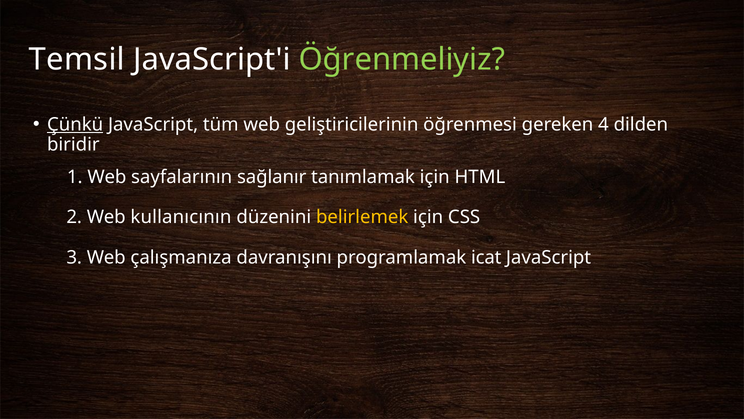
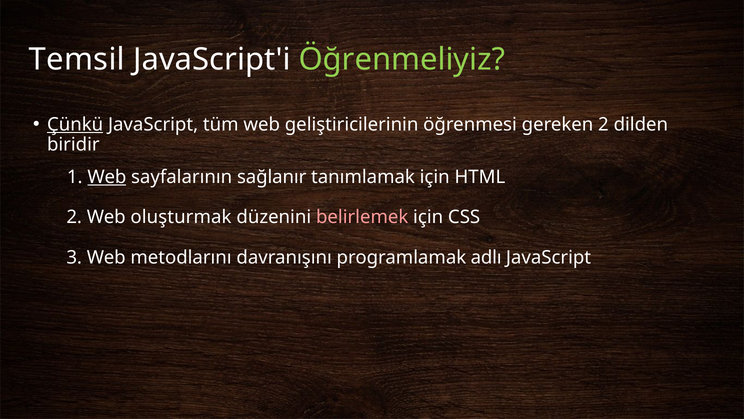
gereken 4: 4 -> 2 (603, 124)
Web underline: none -> present (107, 177)
kullanıcının: kullanıcının -> oluşturmak (181, 217)
belirlemek colour: yellow -> pink (362, 217)
çalışmanıza: çalışmanıza -> metodlarını (181, 257)
icat: icat -> adlı (486, 257)
